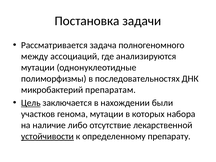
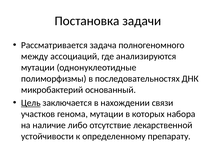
препаратам: препаратам -> основанный (111, 90)
были: были -> связи (163, 103)
устойчивости underline: present -> none (47, 136)
